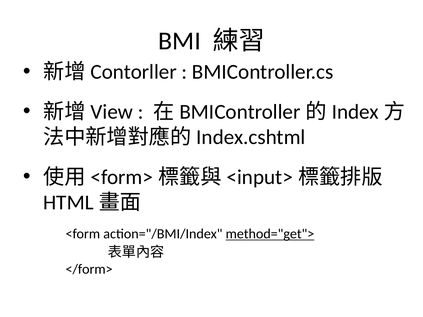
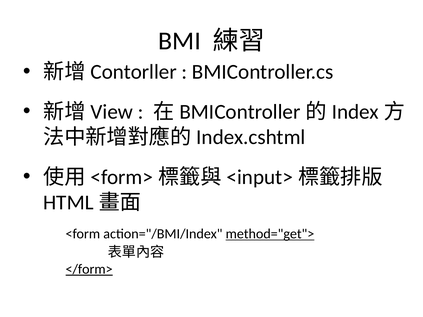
</form> underline: none -> present (89, 269)
